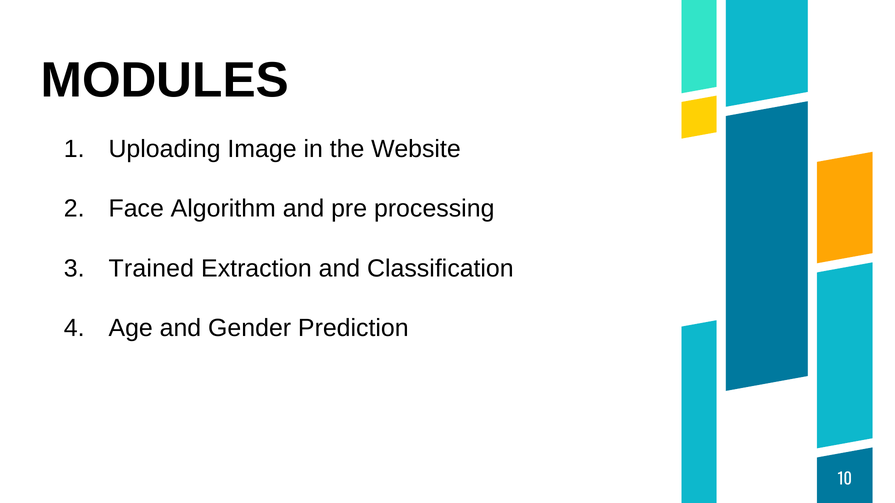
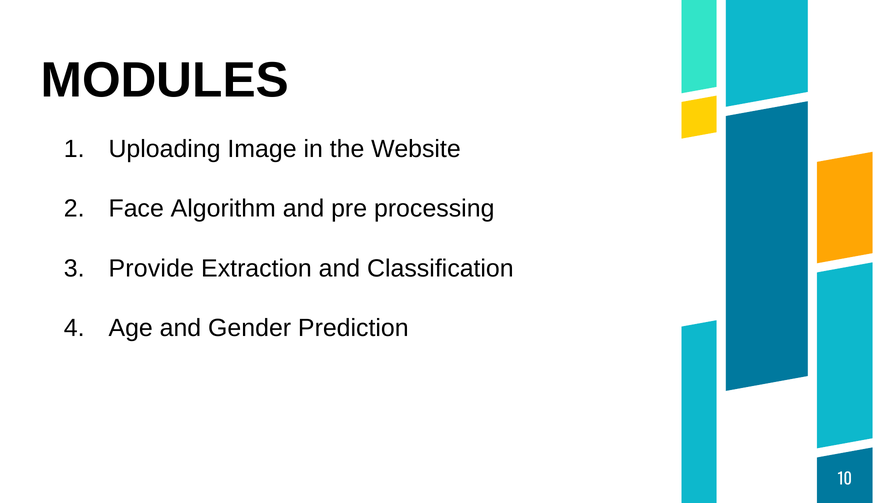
Trained: Trained -> Provide (151, 269)
